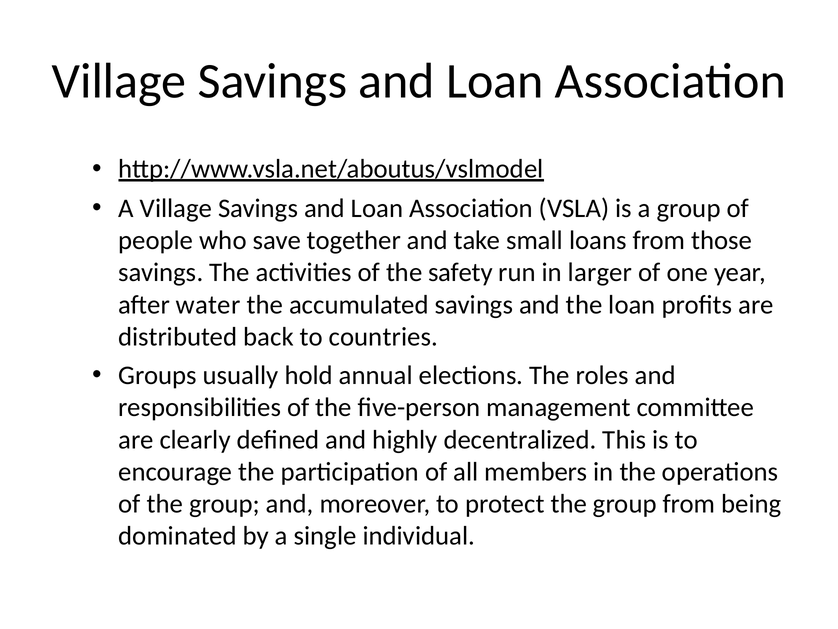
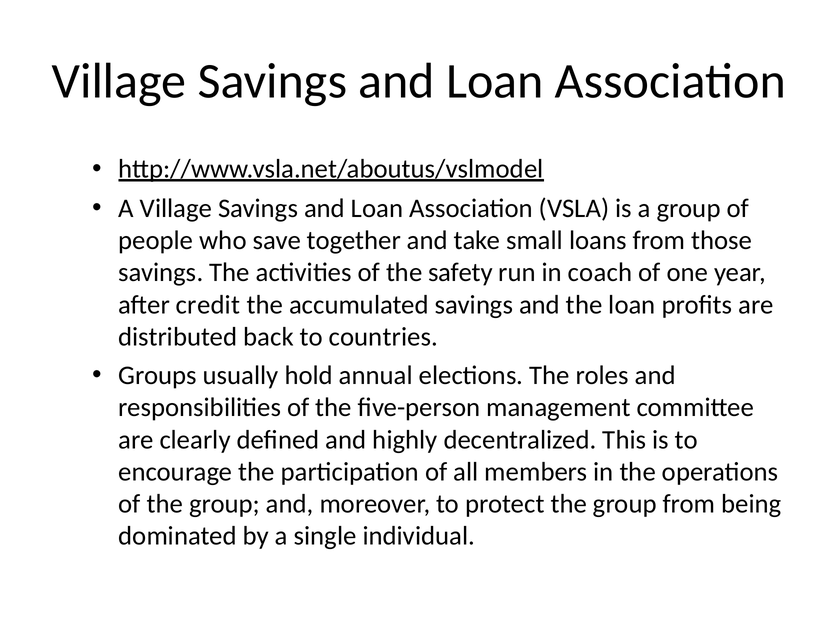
larger: larger -> coach (600, 272)
water: water -> credit (208, 304)
